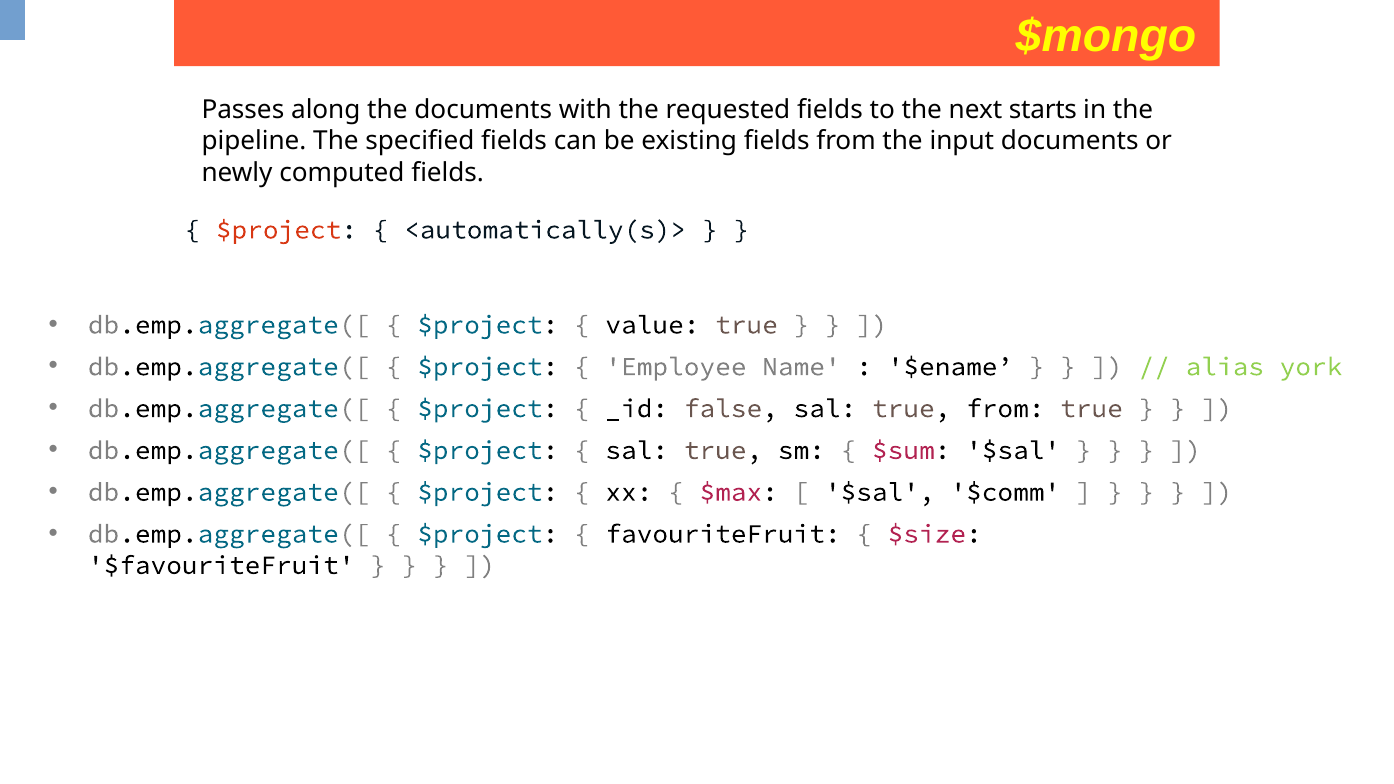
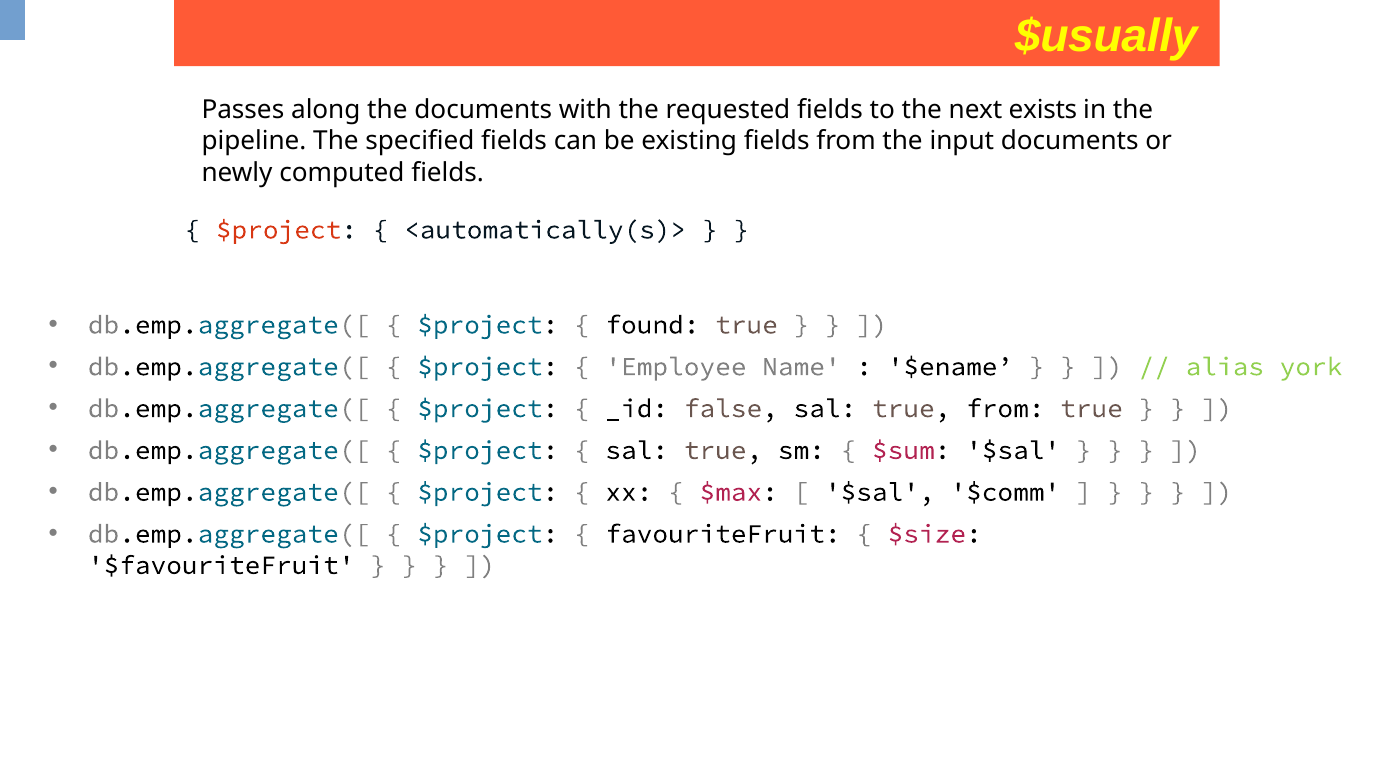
$mongo: $mongo -> $usually (1106, 36)
starts: starts -> exists (1043, 110)
value: value -> found (652, 325)
